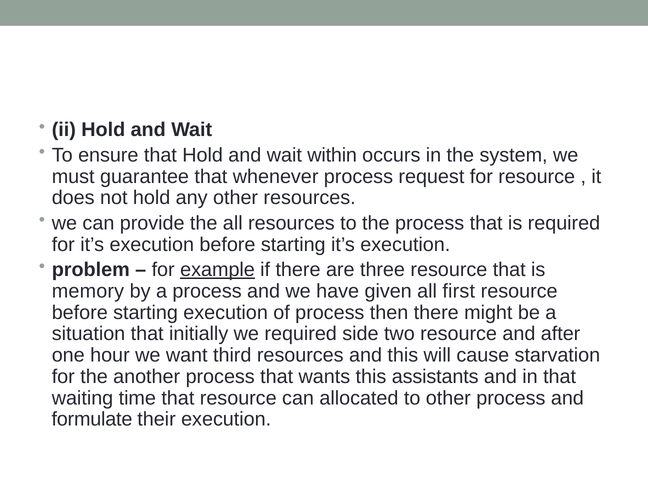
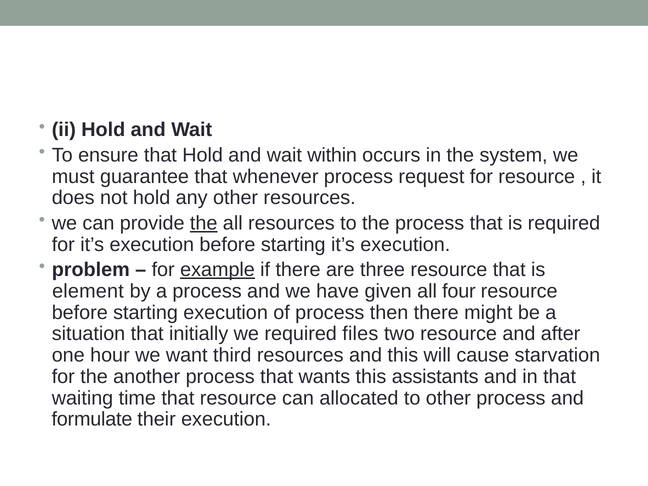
the underline: none -> present (204, 223)
memory: memory -> element (88, 291)
first: first -> four (459, 291)
side: side -> files (360, 334)
